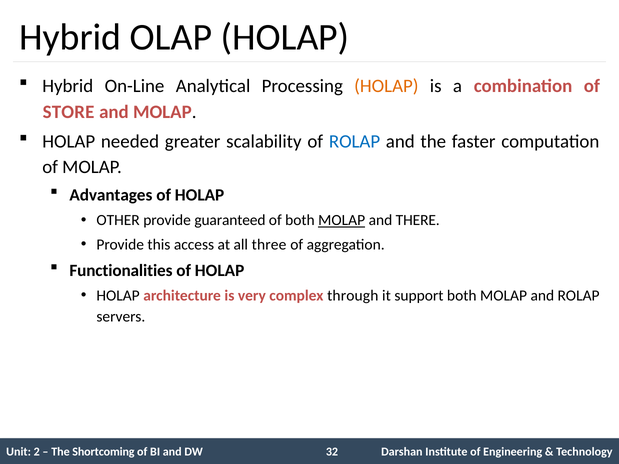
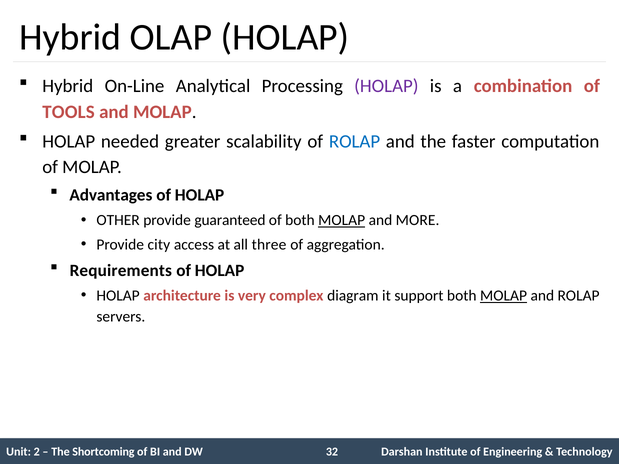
HOLAP colour: orange -> purple (386, 86)
STORE: STORE -> TOOLS (69, 112)
THERE: THERE -> MORE (418, 220)
this: this -> city (159, 245)
Functionalities: Functionalities -> Requirements (121, 271)
through: through -> diagram (353, 296)
MOLAP underline: none -> present (504, 296)
